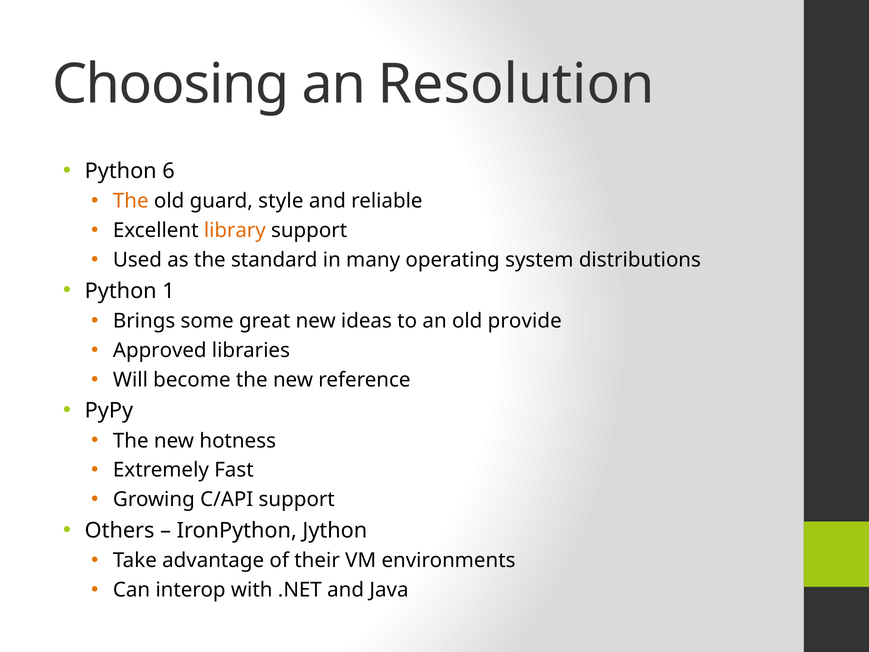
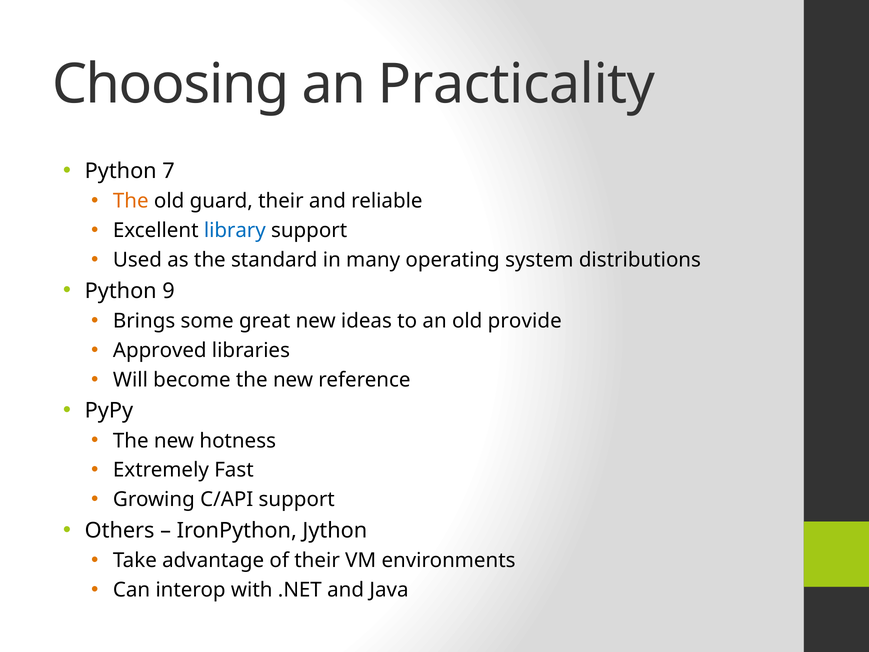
Resolution: Resolution -> Practicality (517, 84)
6: 6 -> 7 (169, 171)
guard style: style -> their (281, 201)
library colour: orange -> blue (235, 231)
1: 1 -> 9 (169, 291)
